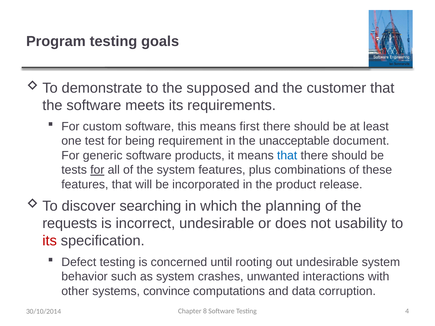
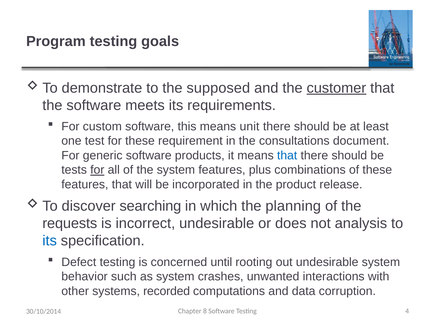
customer underline: none -> present (336, 88)
first: first -> unit (250, 127)
for being: being -> these (140, 141)
unacceptable: unacceptable -> consultations (294, 141)
usability: usability -> analysis (361, 224)
its colour: red -> blue (50, 241)
convince: convince -> recorded (167, 291)
